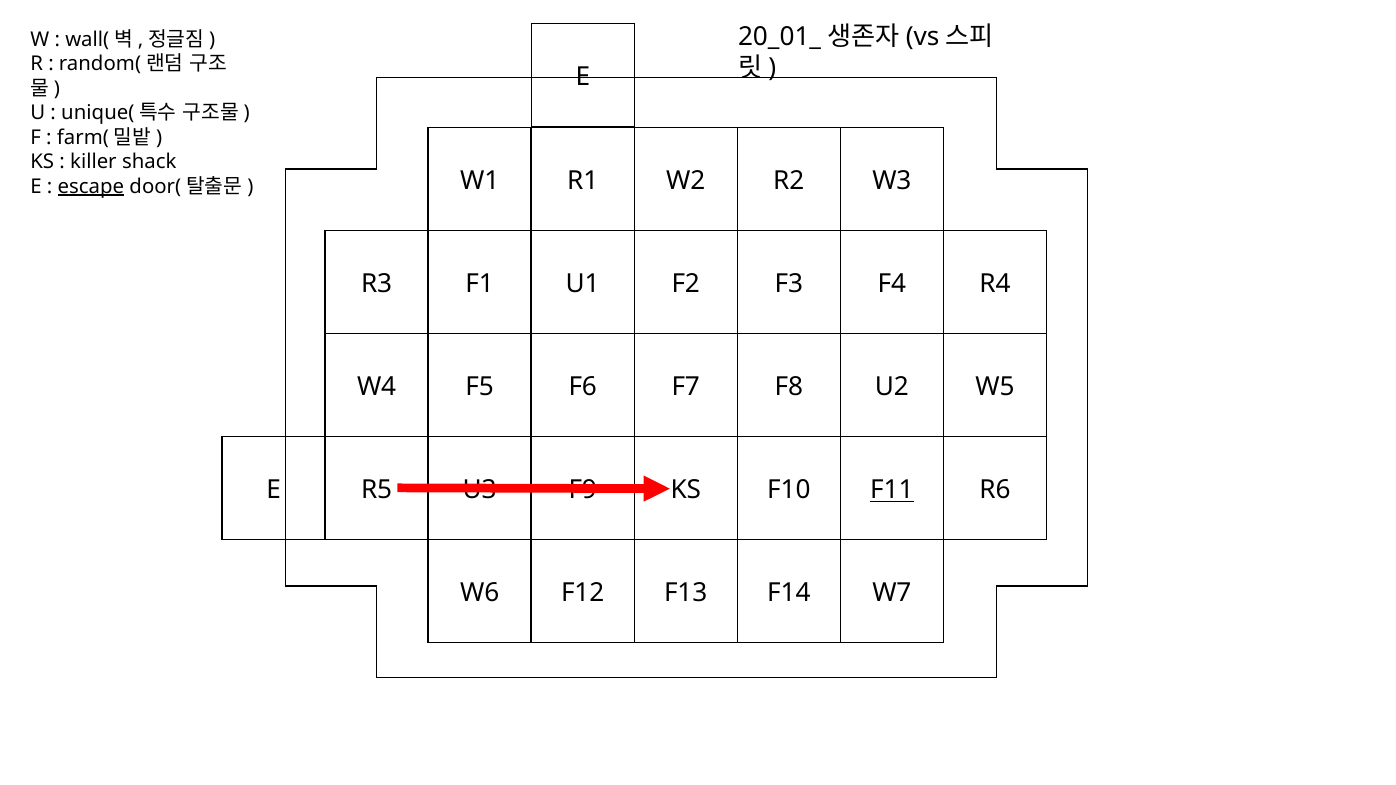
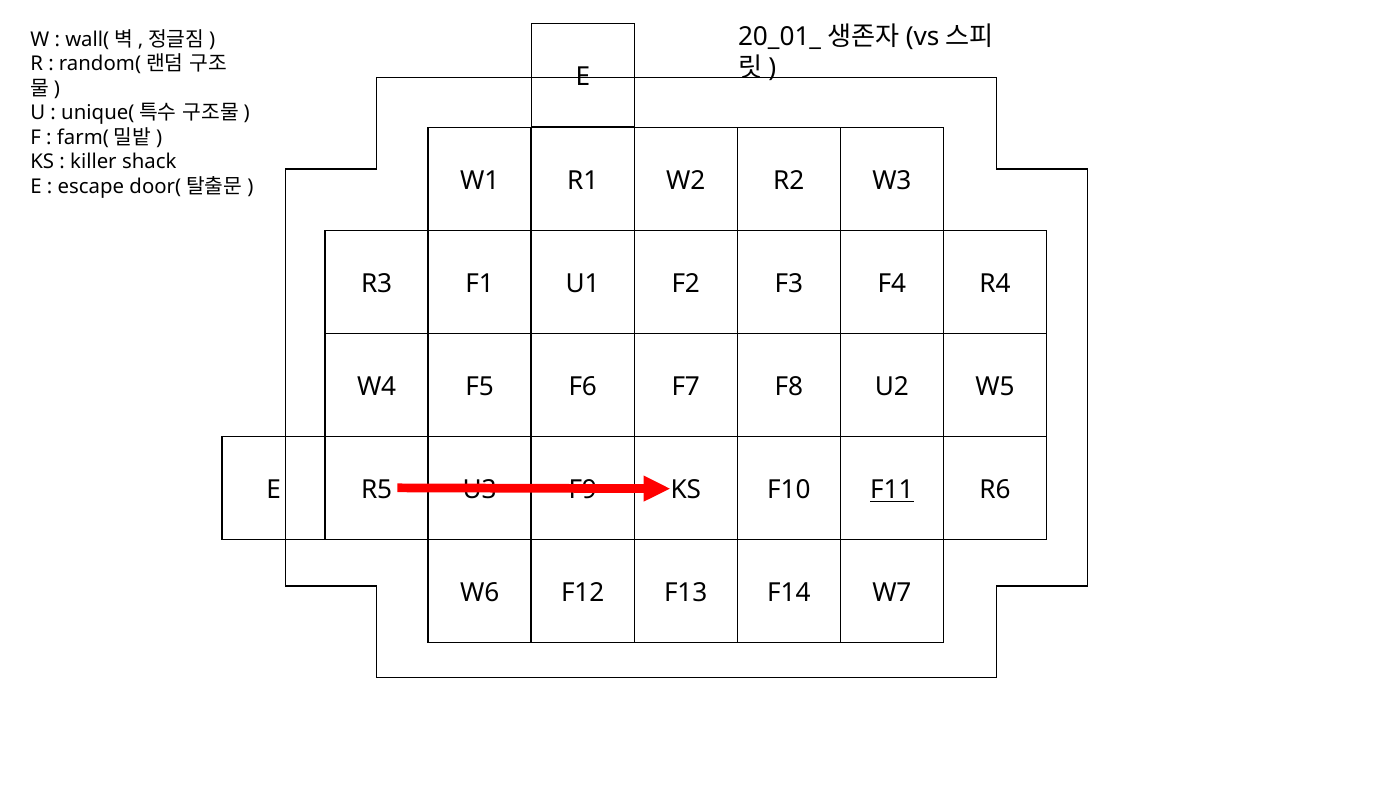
escape underline: present -> none (91, 186)
